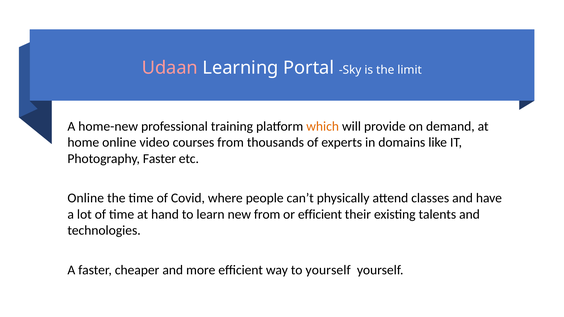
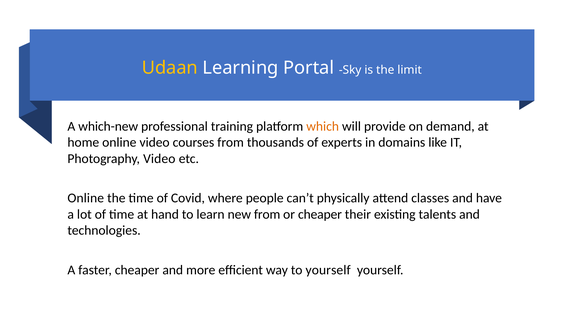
Udaan colour: pink -> yellow (170, 68)
home-new: home-new -> which-new (108, 126)
Photography Faster: Faster -> Video (159, 159)
or efficient: efficient -> cheaper (320, 214)
